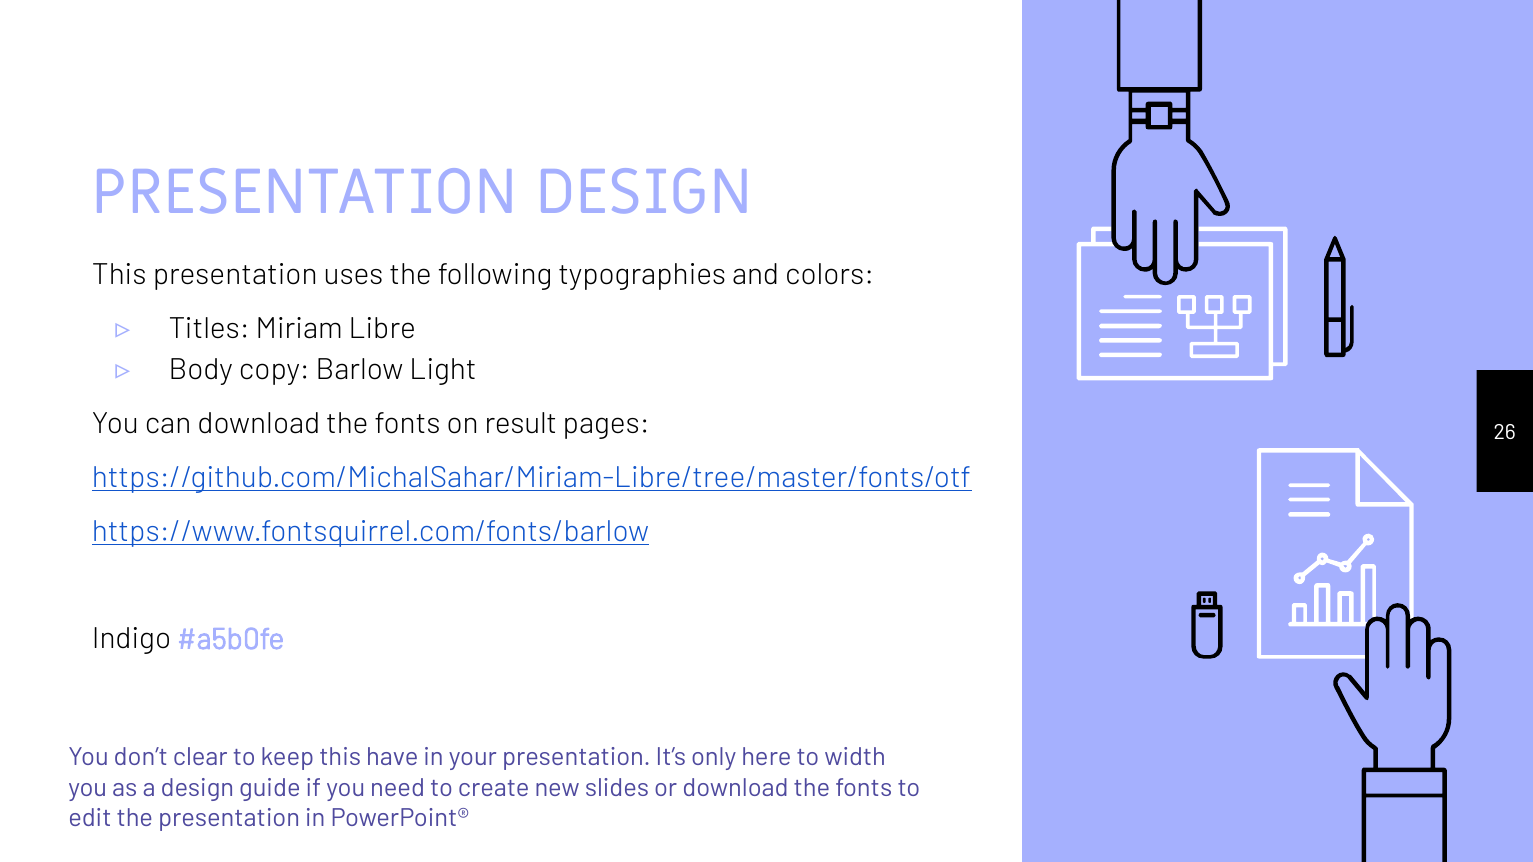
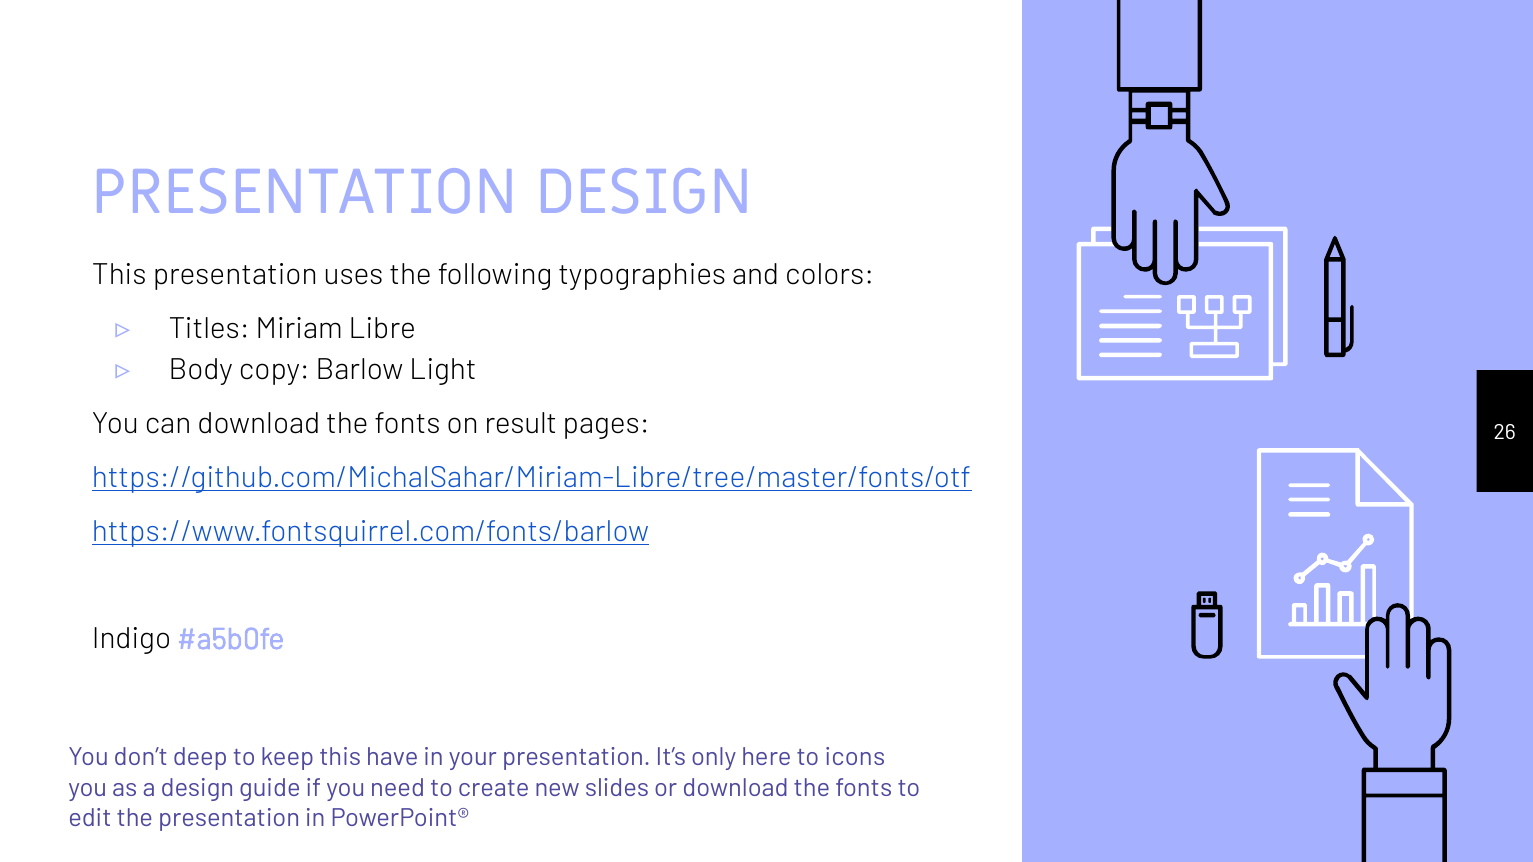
clear: clear -> deep (200, 757)
width: width -> icons (855, 757)
